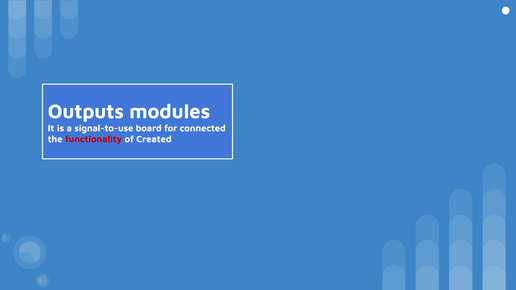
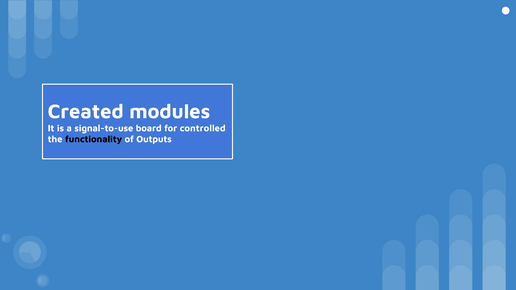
Outputs: Outputs -> Created (86, 112)
connected: connected -> controlled (203, 128)
functionality colour: red -> black (94, 139)
Created: Created -> Outputs (154, 139)
